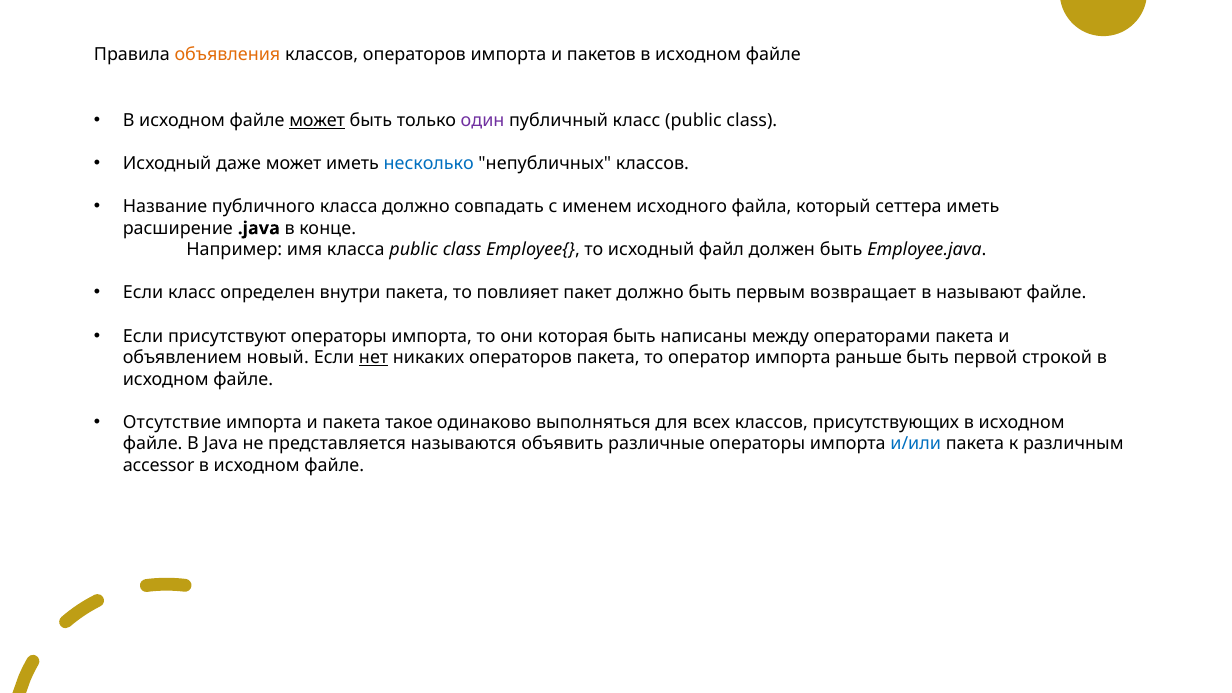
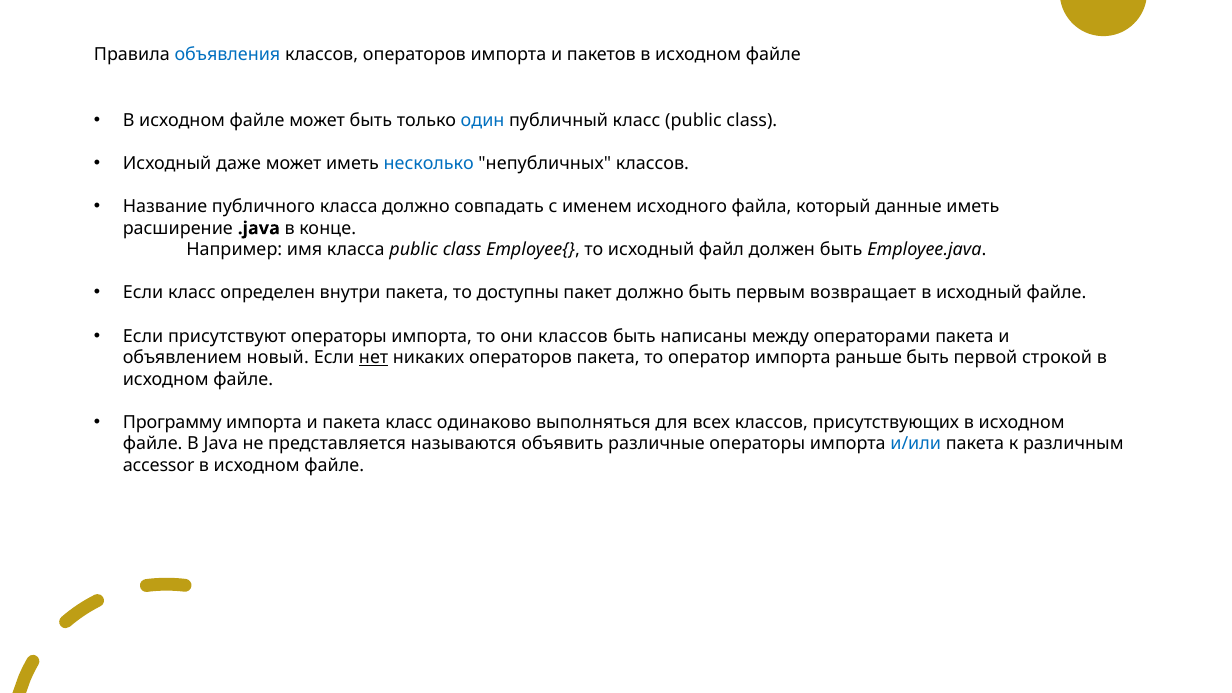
объявления colour: orange -> blue (227, 54)
может underline: present -> none (317, 120)
один colour: purple -> blue (483, 120)
сеттера: сеттера -> данные (909, 207)
повлияет: повлияет -> доступны (518, 293)
в называют: называют -> исходный (979, 293)
они которая: которая -> классов (573, 336)
Отсутствие: Отсутствие -> Программу (172, 422)
пакета такое: такое -> класс (409, 422)
